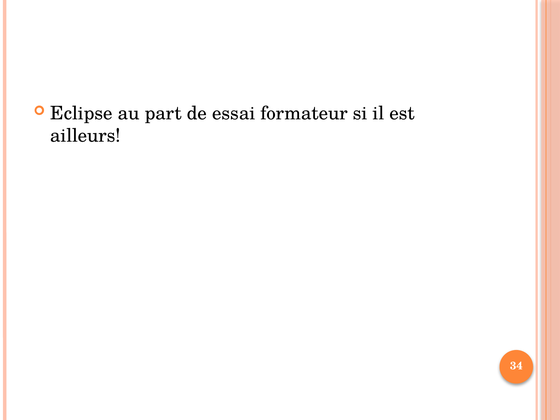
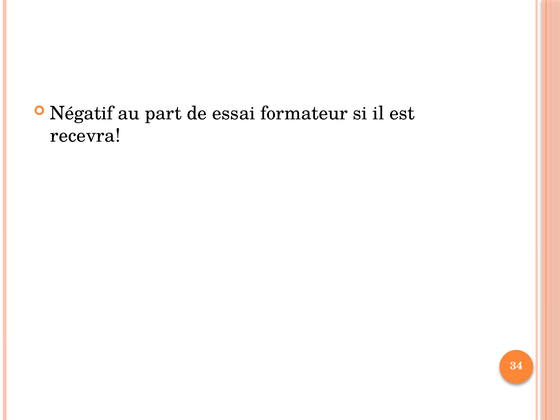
Eclipse: Eclipse -> Négatif (82, 113)
ailleurs: ailleurs -> recevra (85, 136)
